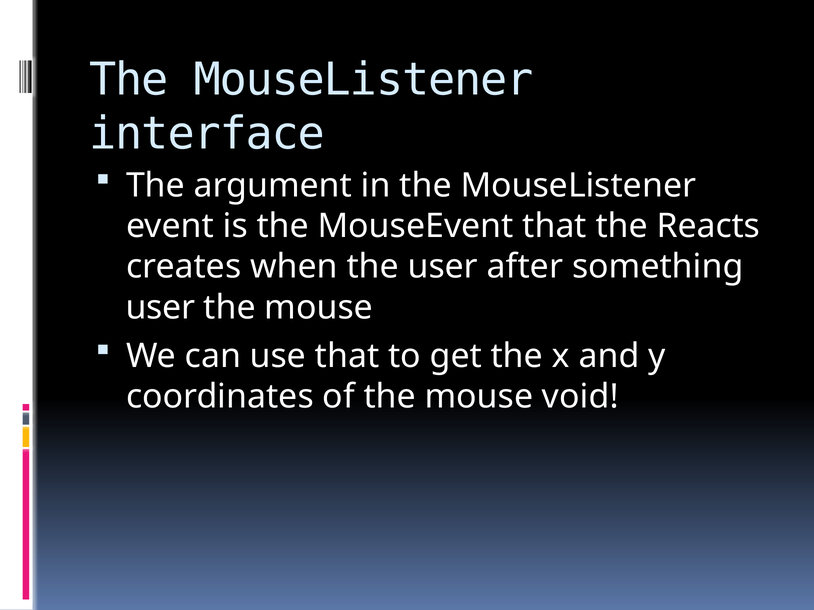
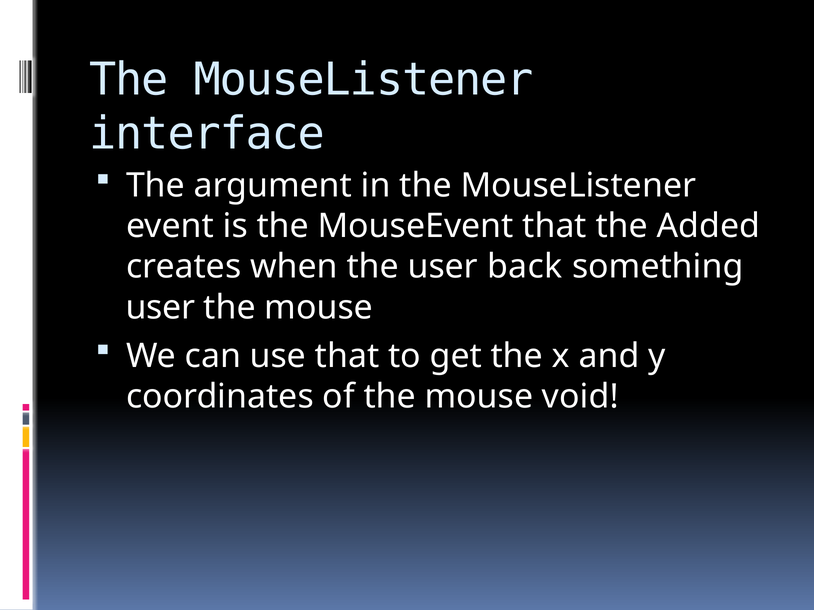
Reacts: Reacts -> Added (708, 226)
after: after -> back (525, 267)
